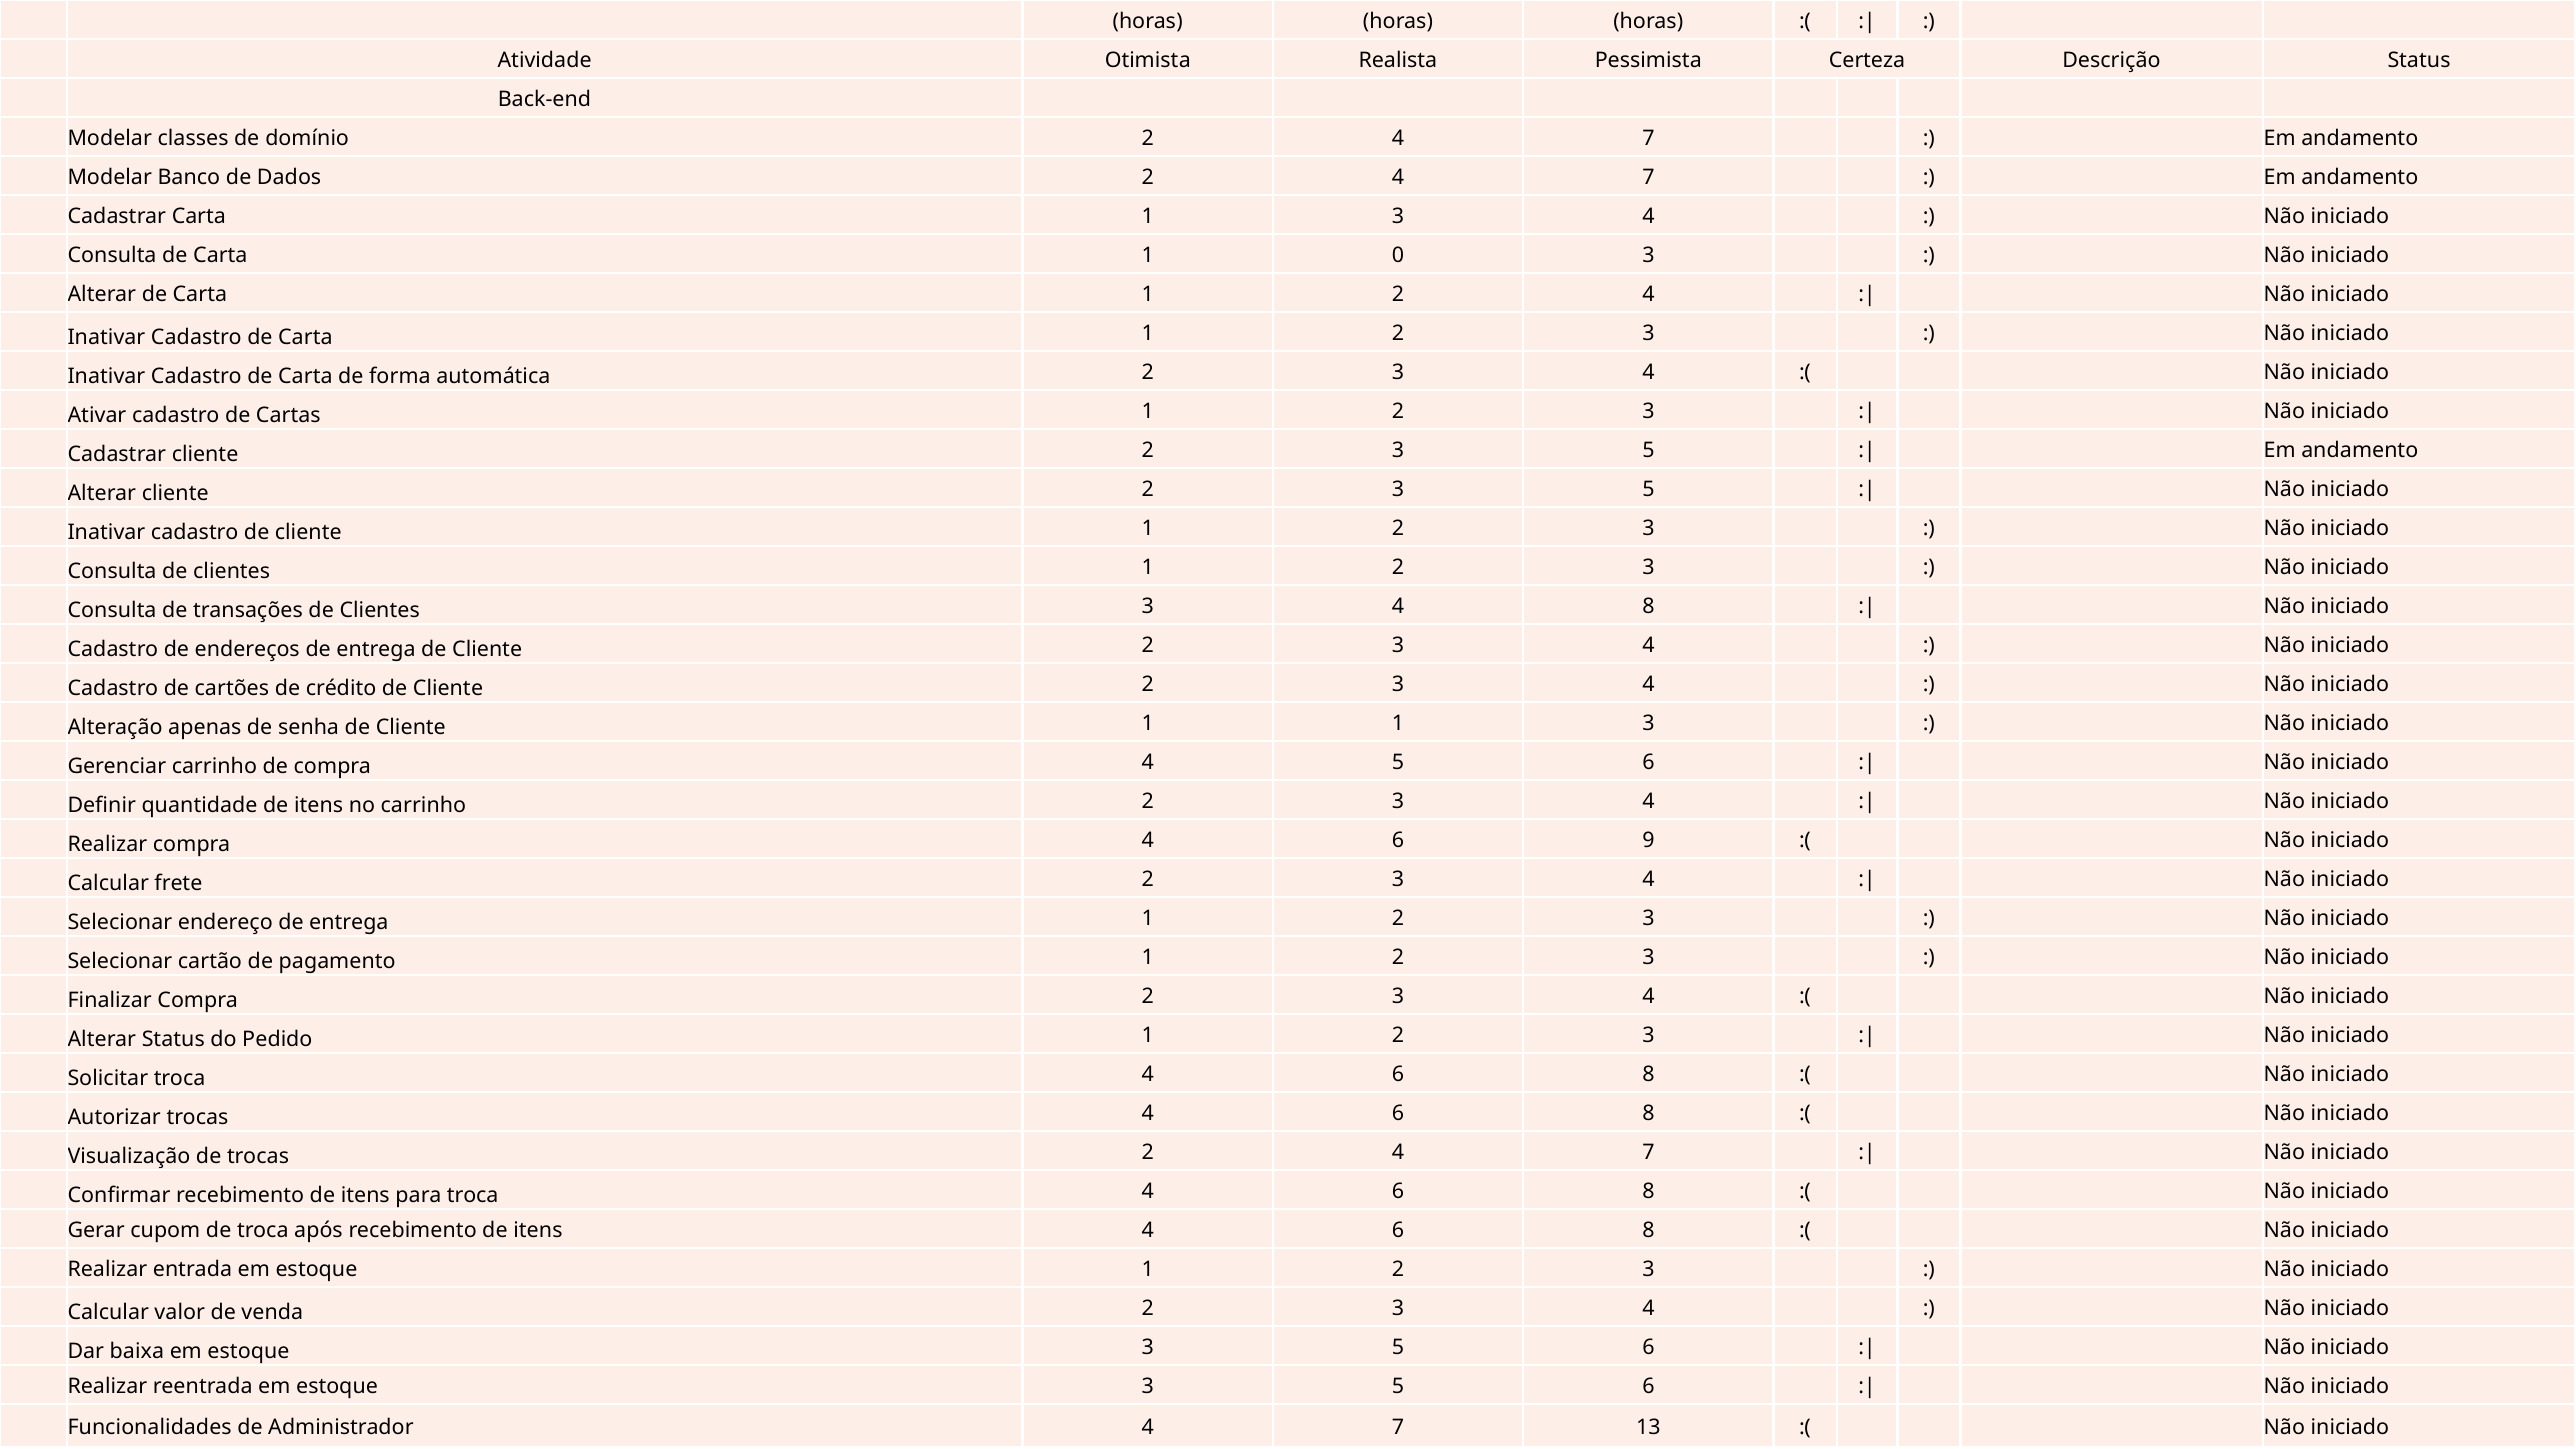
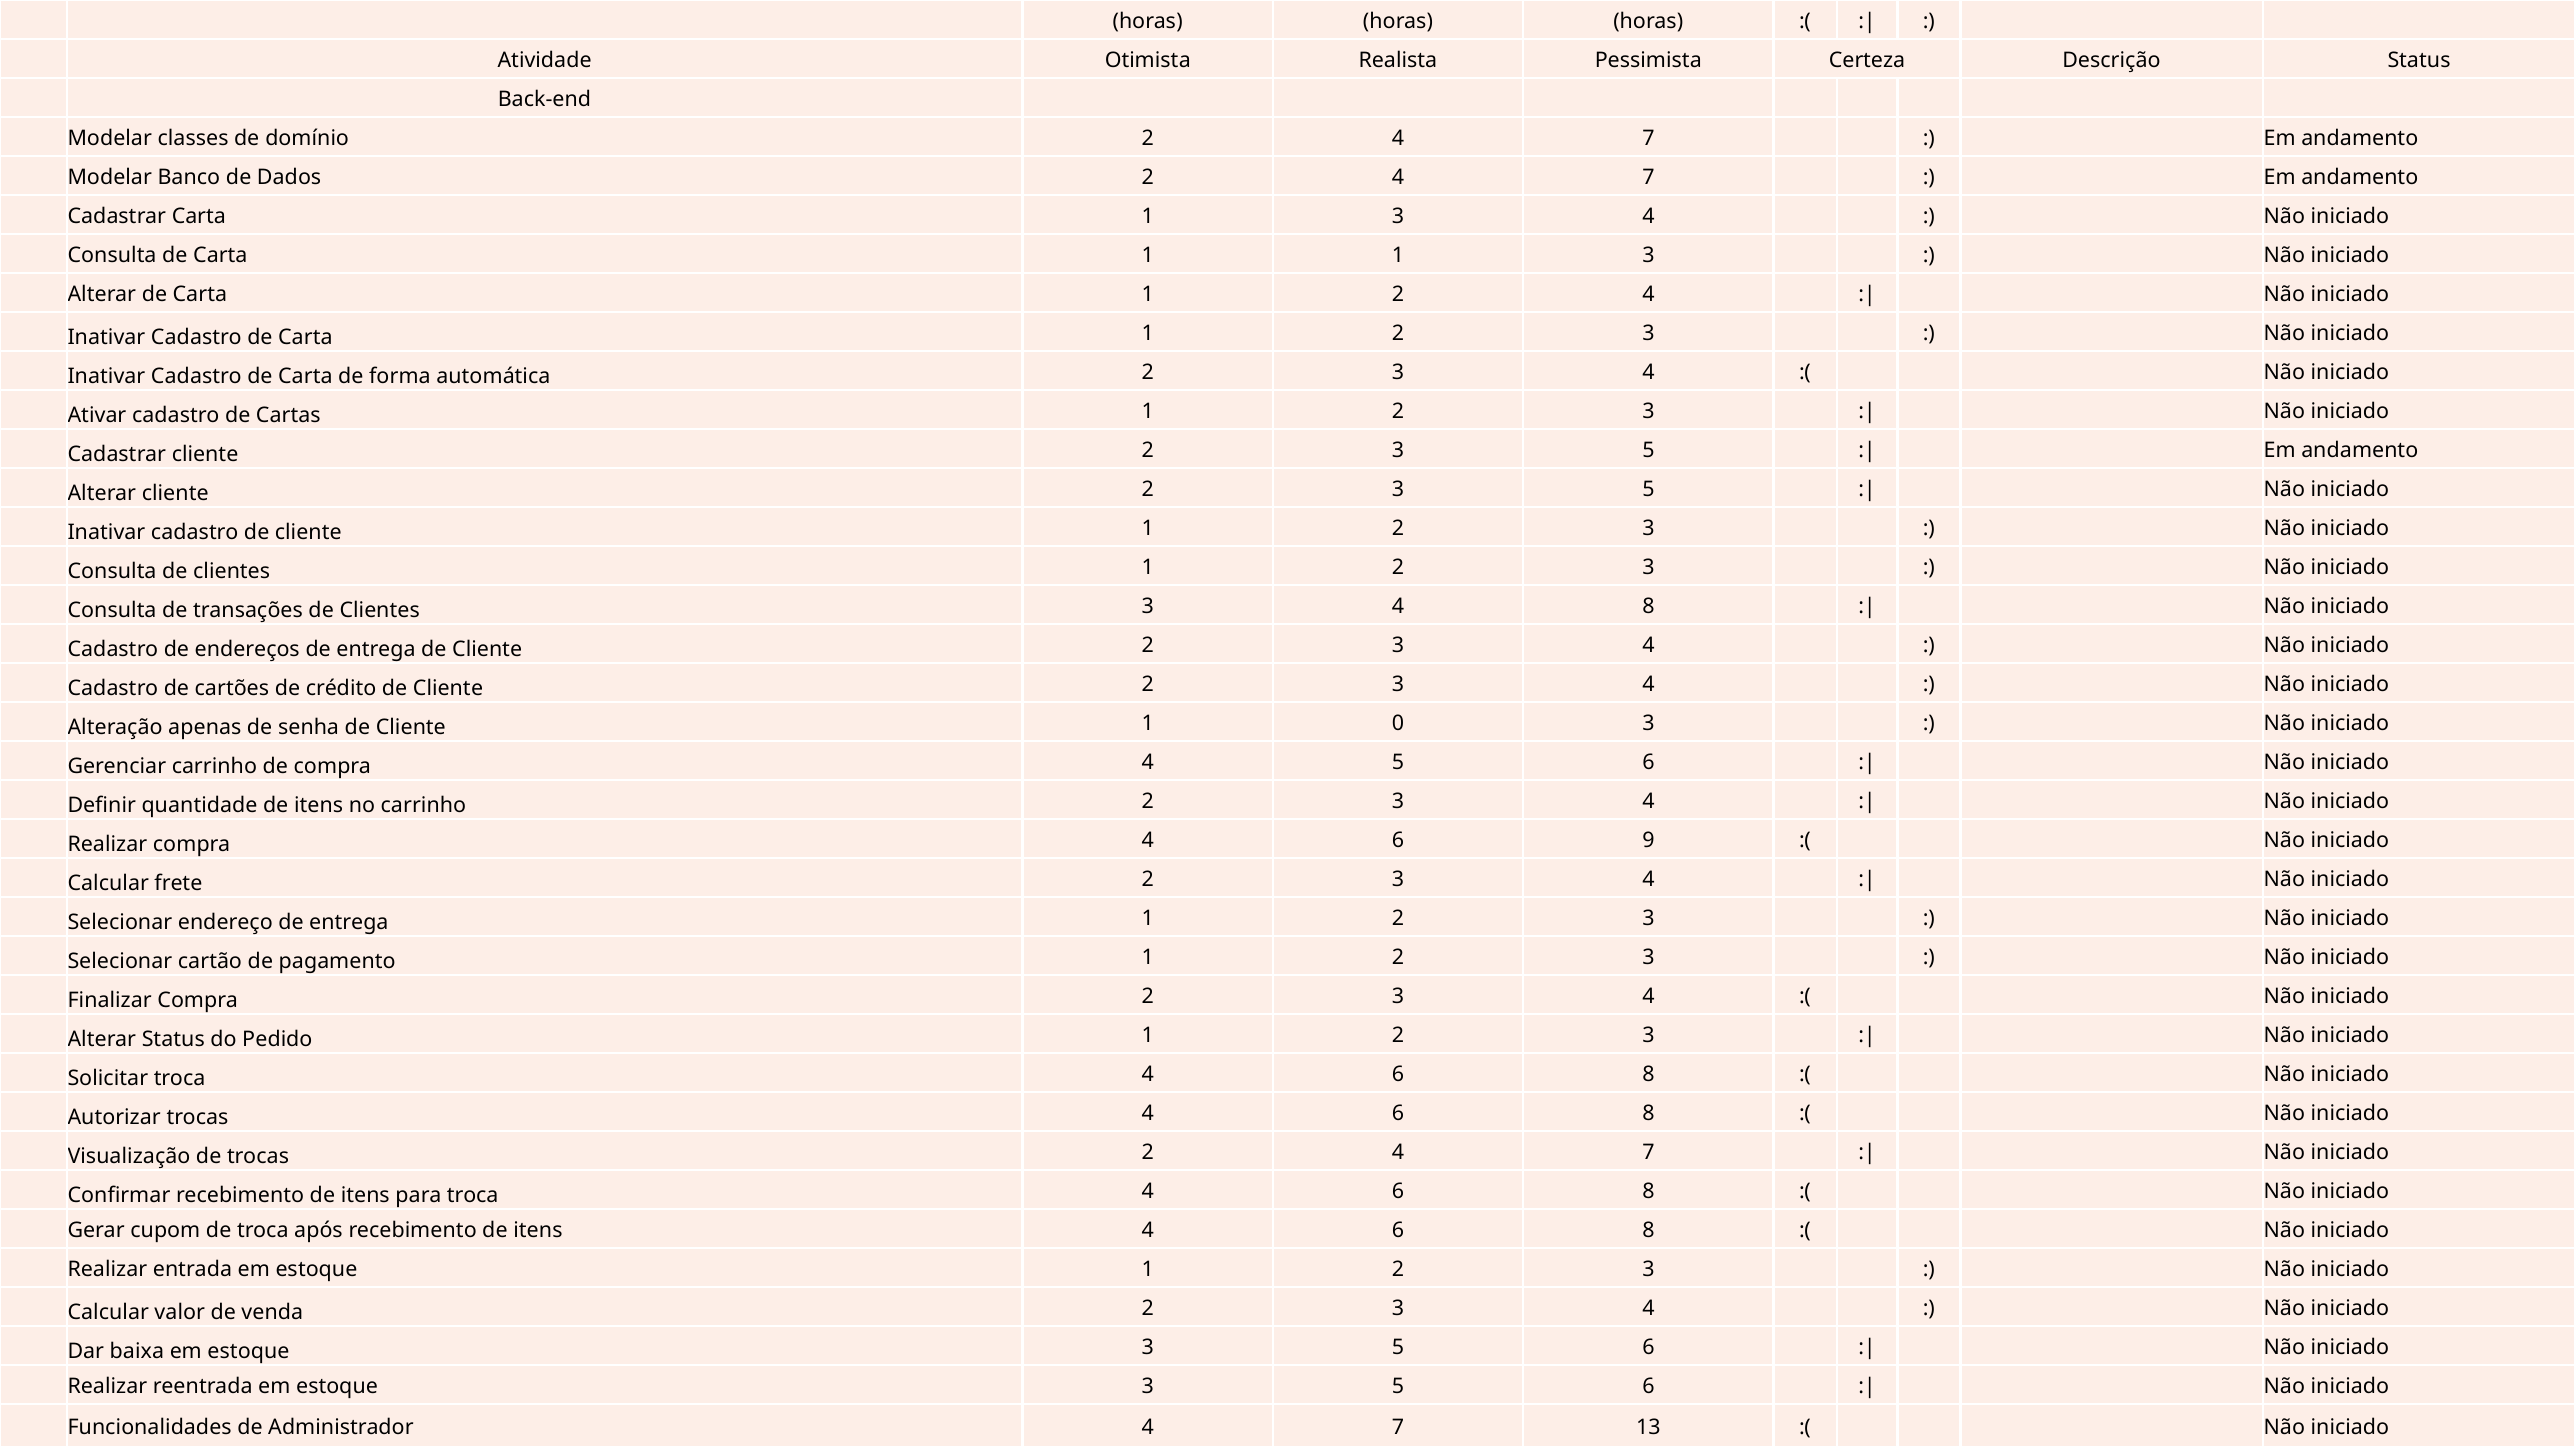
1 0: 0 -> 1 (1398, 255)
1 1: 1 -> 0 (1398, 723)
